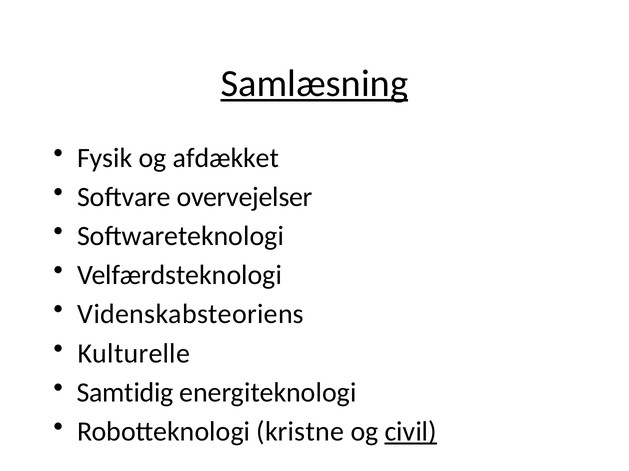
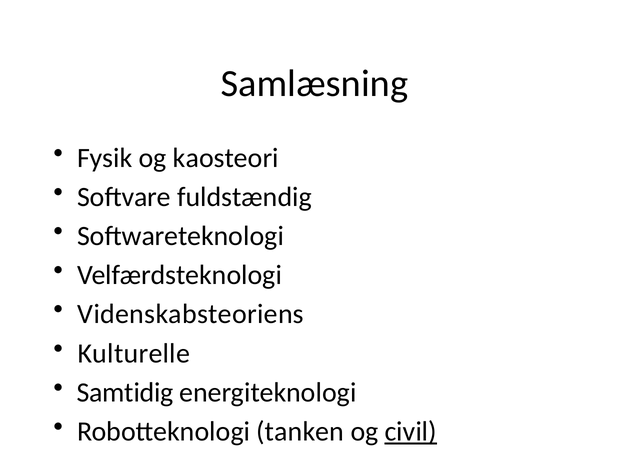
Samlæsning underline: present -> none (314, 84)
afdækket: afdækket -> kaosteori (226, 158)
overvejelser: overvejelser -> fuldstændig (244, 197)
kristne: kristne -> tanken (300, 432)
